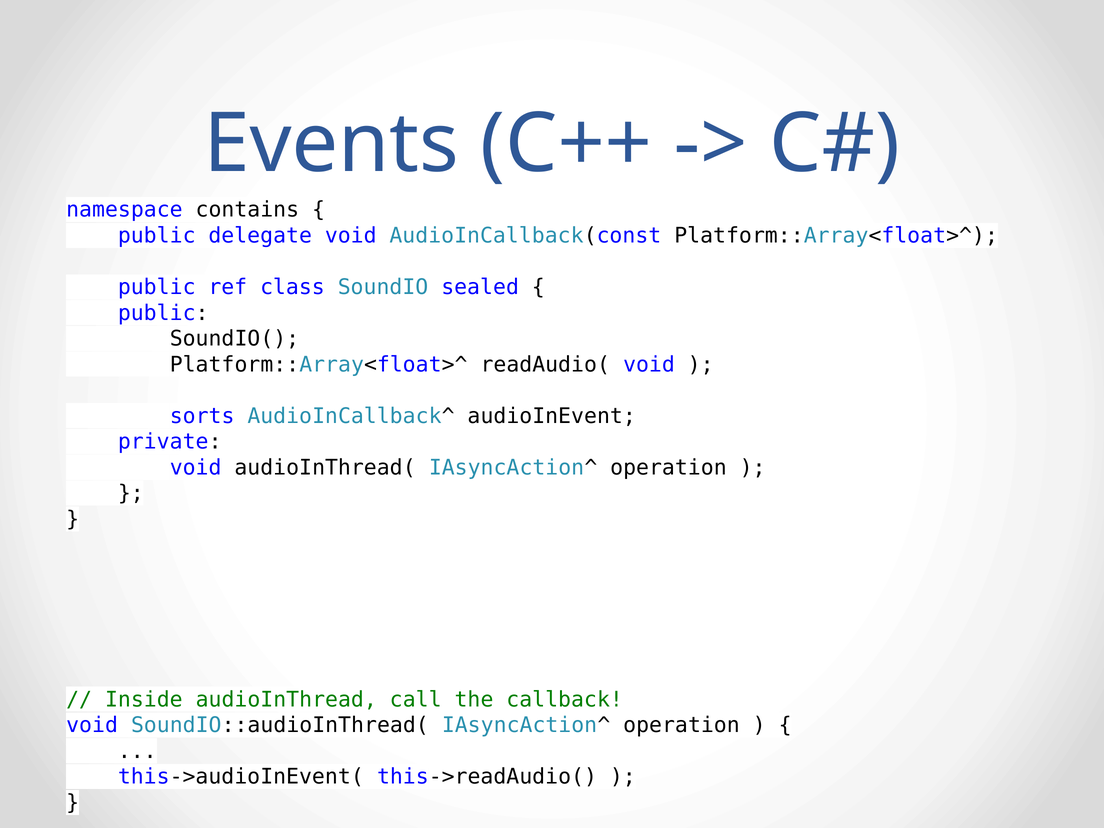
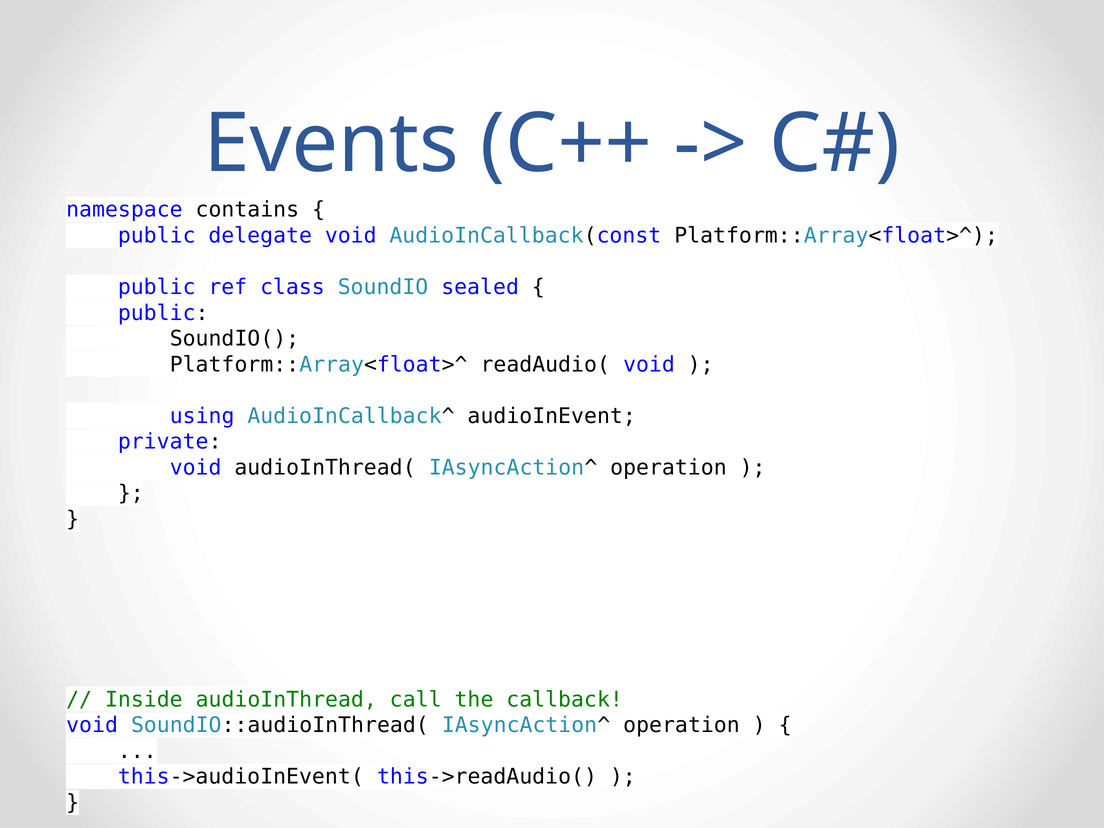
sorts: sorts -> using (202, 416)
